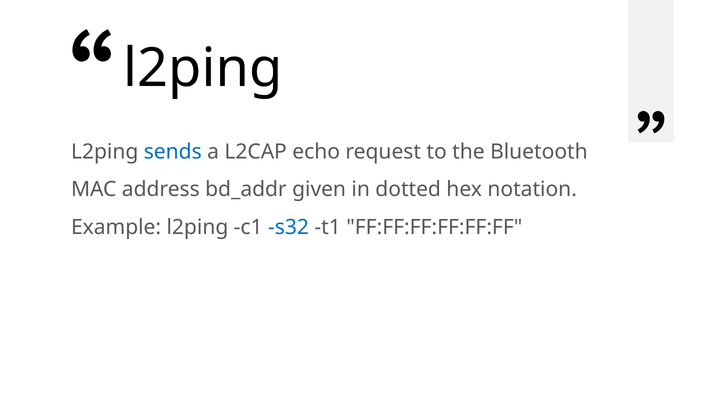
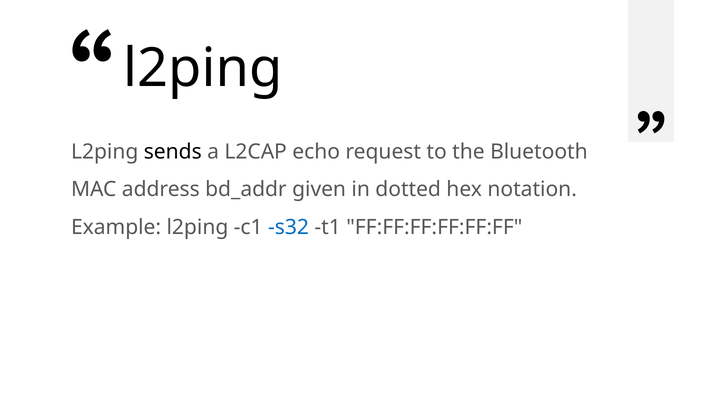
sends colour: blue -> black (173, 152)
